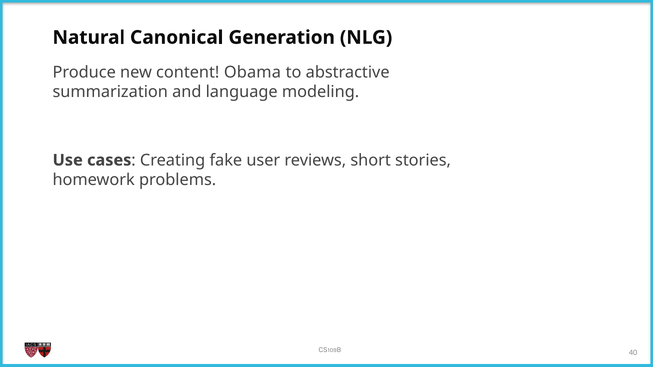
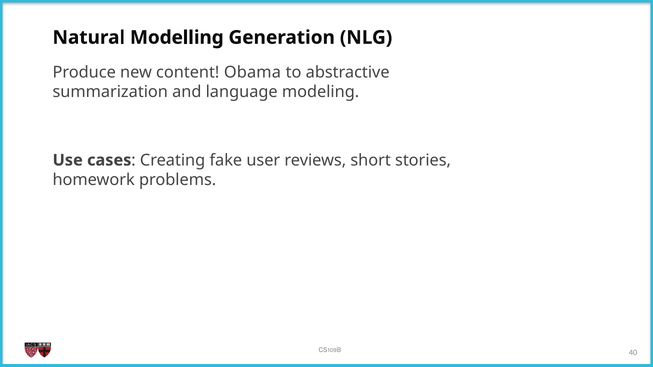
Canonical: Canonical -> Modelling (177, 38)
